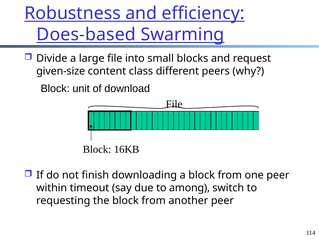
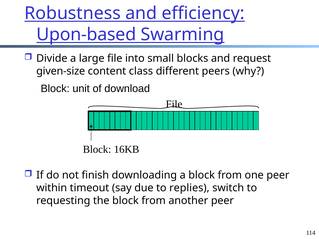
Does-based: Does-based -> Upon-based (86, 34)
among: among -> replies (189, 188)
